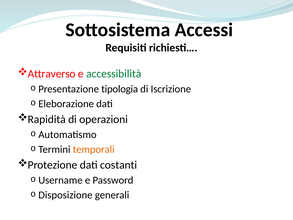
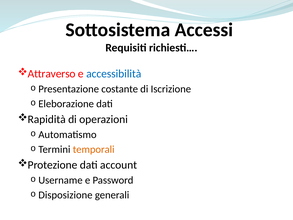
accessibilità colour: green -> blue (114, 74)
tipologia: tipologia -> costante (120, 89)
costanti: costanti -> account (119, 165)
